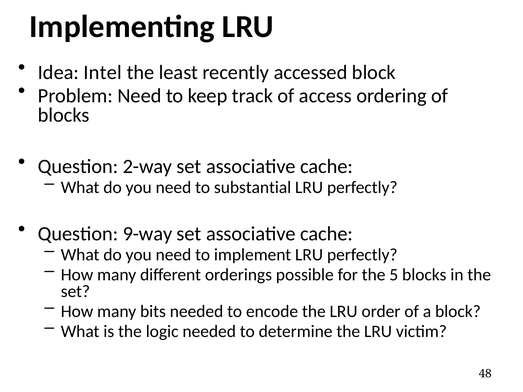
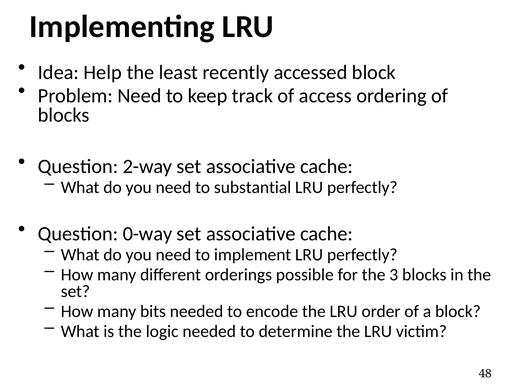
Intel: Intel -> Help (103, 72)
9-way: 9-way -> 0-way (147, 234)
5: 5 -> 3 (394, 275)
